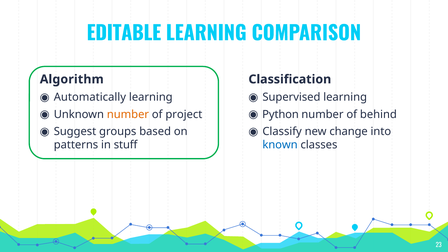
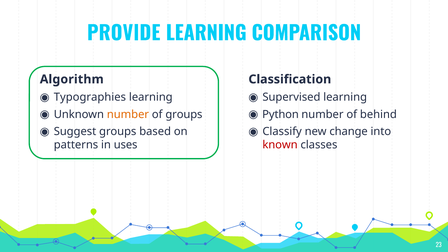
EDITABLE: EDITABLE -> PROVIDE (124, 34)
Automatically: Automatically -> Typographies (90, 97)
of project: project -> groups (184, 114)
stuff: stuff -> uses (126, 145)
known colour: blue -> red (280, 145)
